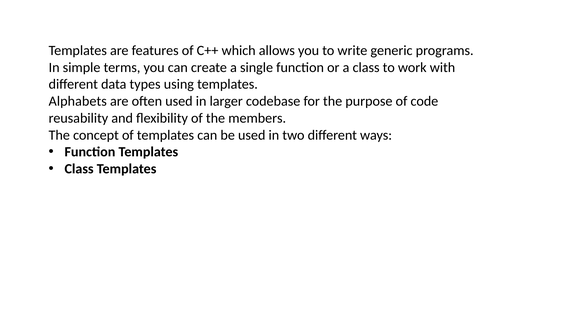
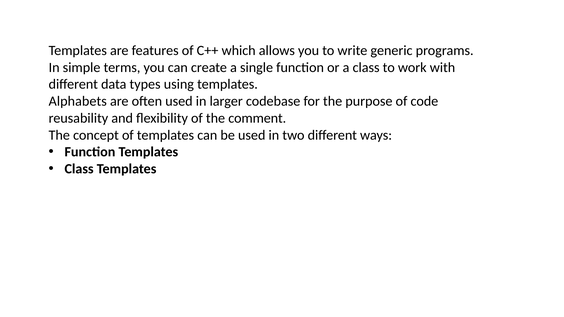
members: members -> comment (257, 118)
